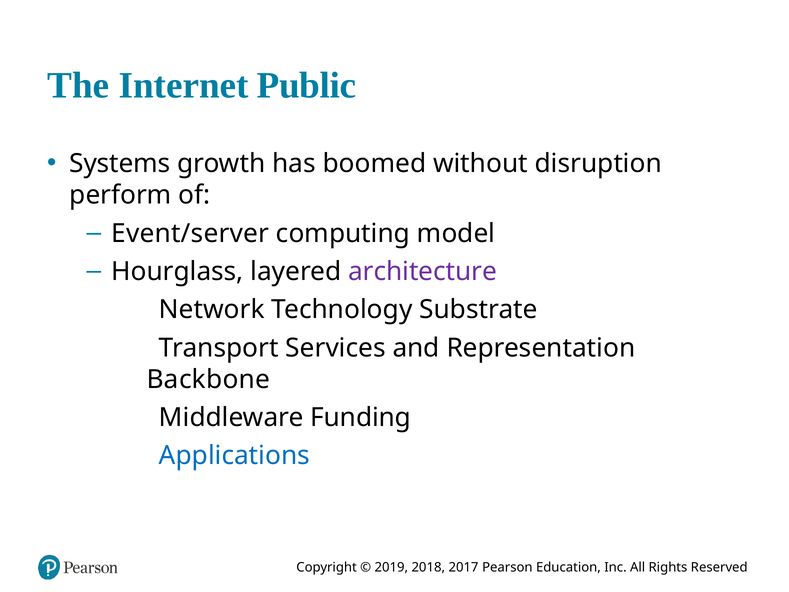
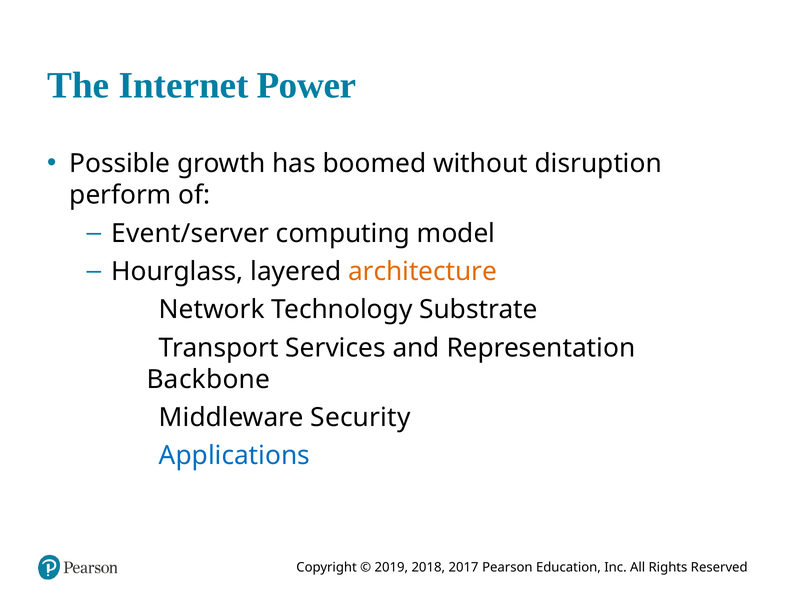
Public: Public -> Power (306, 86)
Systems: Systems -> Possible (120, 164)
architecture colour: purple -> orange (423, 271)
Funding: Funding -> Security (360, 417)
